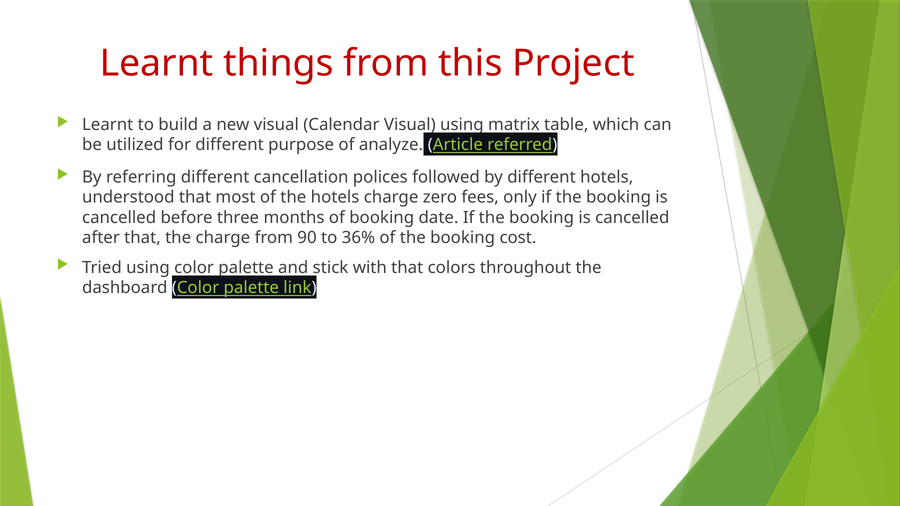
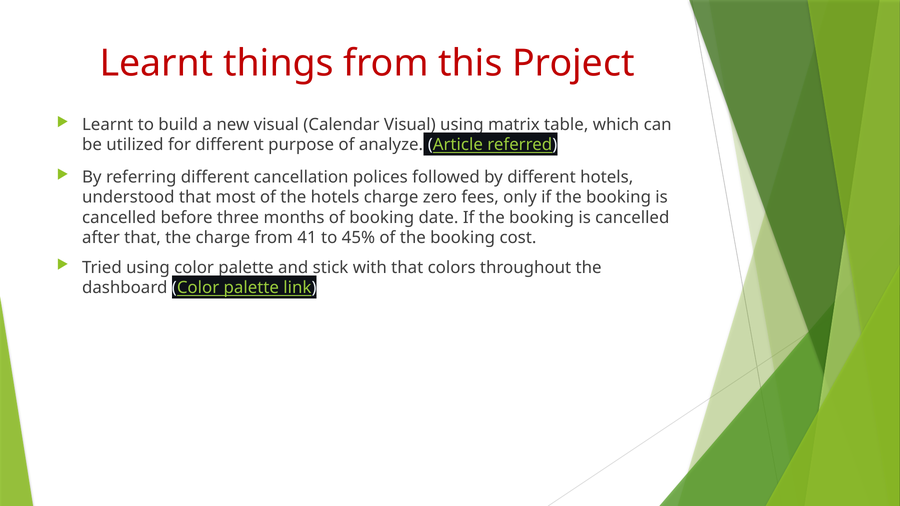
90: 90 -> 41 (307, 238)
36%: 36% -> 45% (358, 238)
